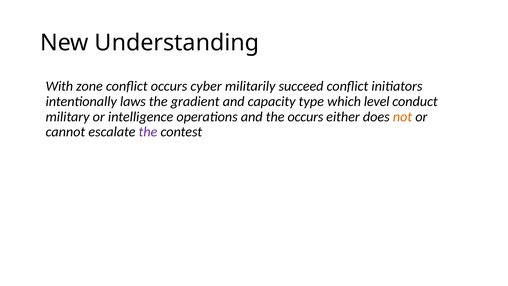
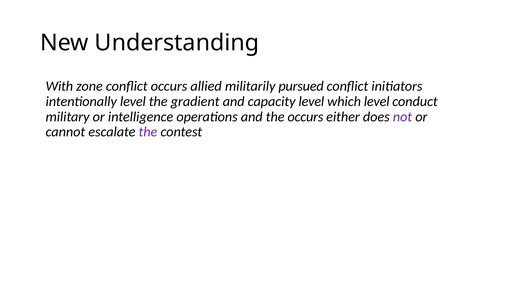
cyber: cyber -> allied (206, 86)
succeed: succeed -> pursued (301, 86)
intentionally laws: laws -> level (133, 101)
capacity type: type -> level (311, 101)
not colour: orange -> purple (403, 117)
